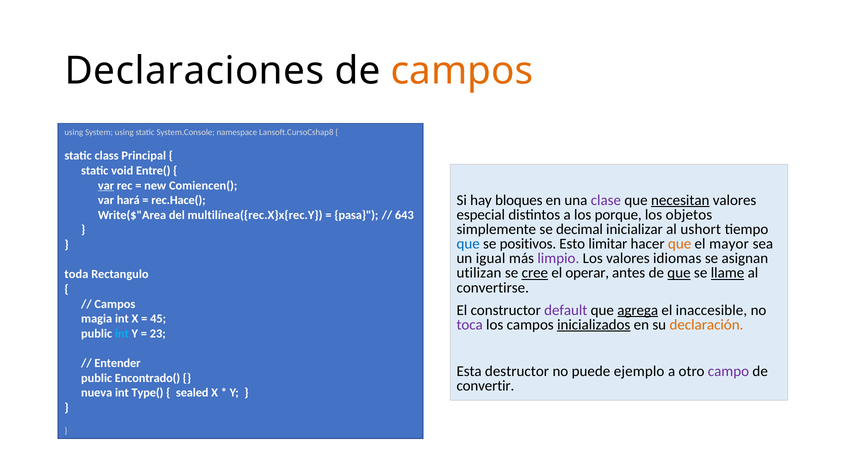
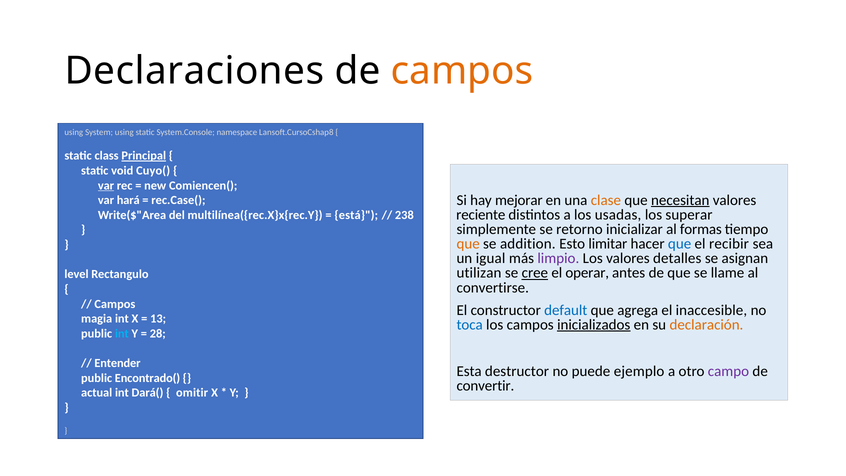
Principal underline: none -> present (144, 156)
Entre(: Entre( -> Cuyo( (153, 171)
bloques: bloques -> mejorar (519, 200)
clase colour: purple -> orange (606, 200)
rec.Hace(: rec.Hace( -> rec.Case( (178, 200)
especial: especial -> reciente (481, 215)
porque: porque -> usadas (618, 215)
objetos: objetos -> superar (689, 215)
pasa: pasa -> está (356, 215)
643: 643 -> 238 (404, 215)
decimal: decimal -> retorno (579, 229)
ushort: ushort -> formas (701, 229)
que colour: blue -> orange (468, 244)
positivos: positivos -> addition (528, 244)
que colour: orange -> blue (680, 244)
mayor: mayor -> recibir (729, 244)
idiomas: idiomas -> detalles (677, 258)
que underline: present -> none (679, 273)
llame underline: present -> none (727, 273)
toda: toda -> level (76, 274)
default colour: purple -> blue (566, 310)
agrega underline: present -> none (638, 310)
45: 45 -> 13 (158, 319)
toca colour: purple -> blue (470, 325)
23: 23 -> 28 (158, 334)
nueva: nueva -> actual (97, 393)
Type(: Type( -> Dará( (147, 393)
sealed: sealed -> omitir (192, 393)
